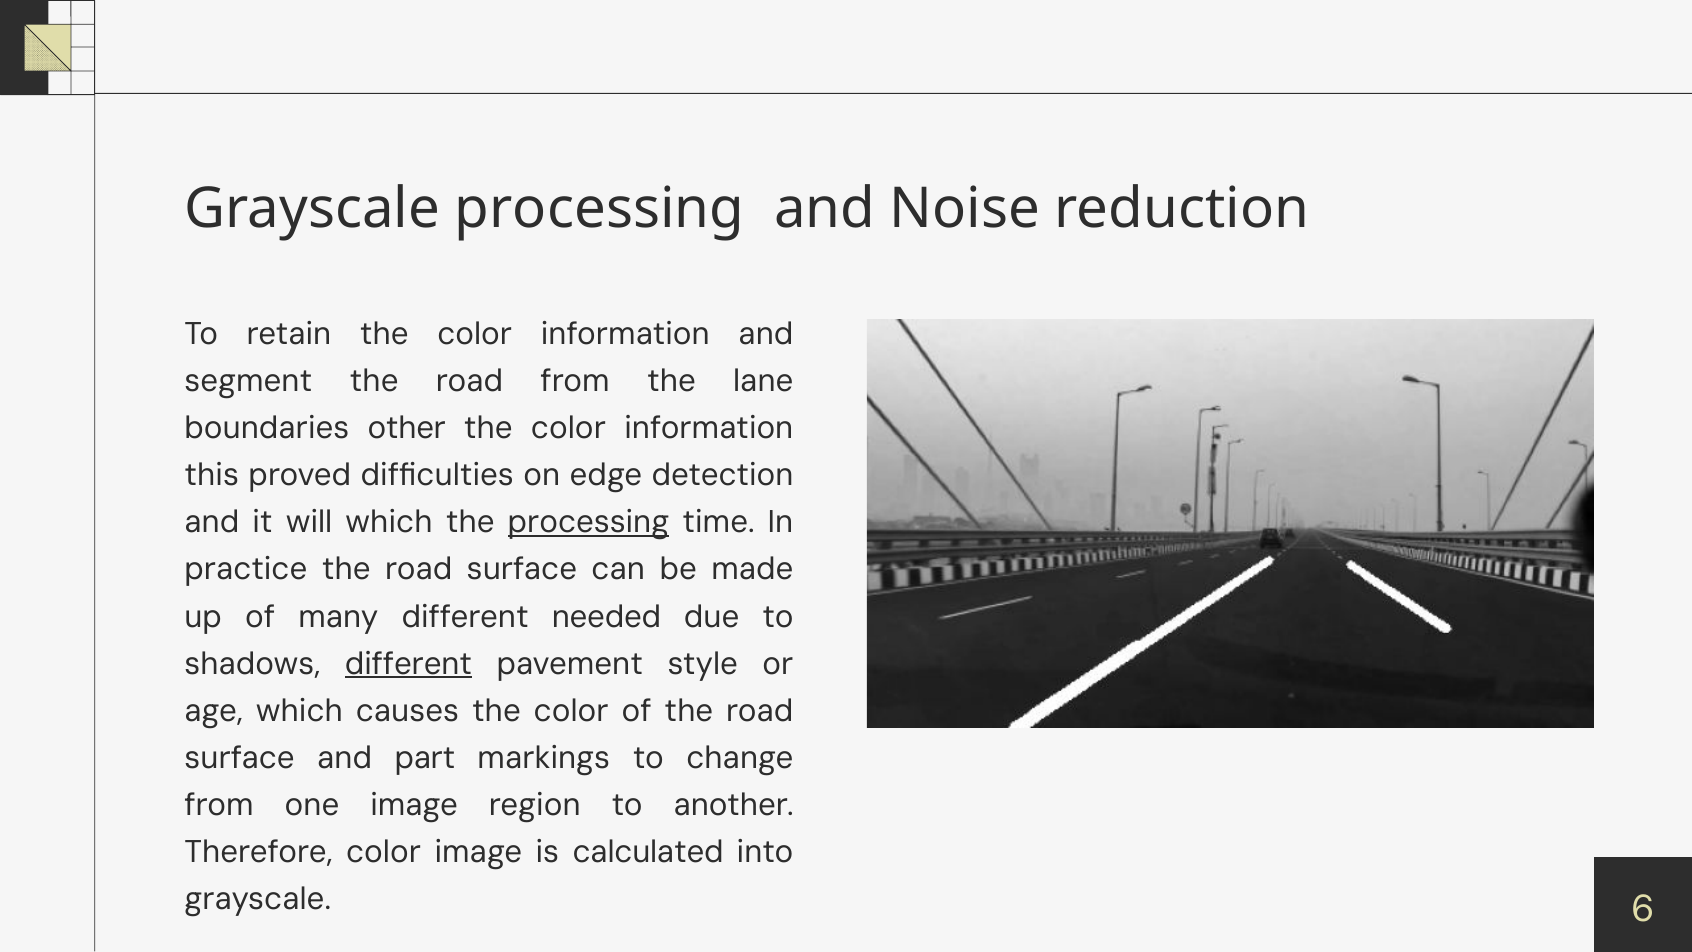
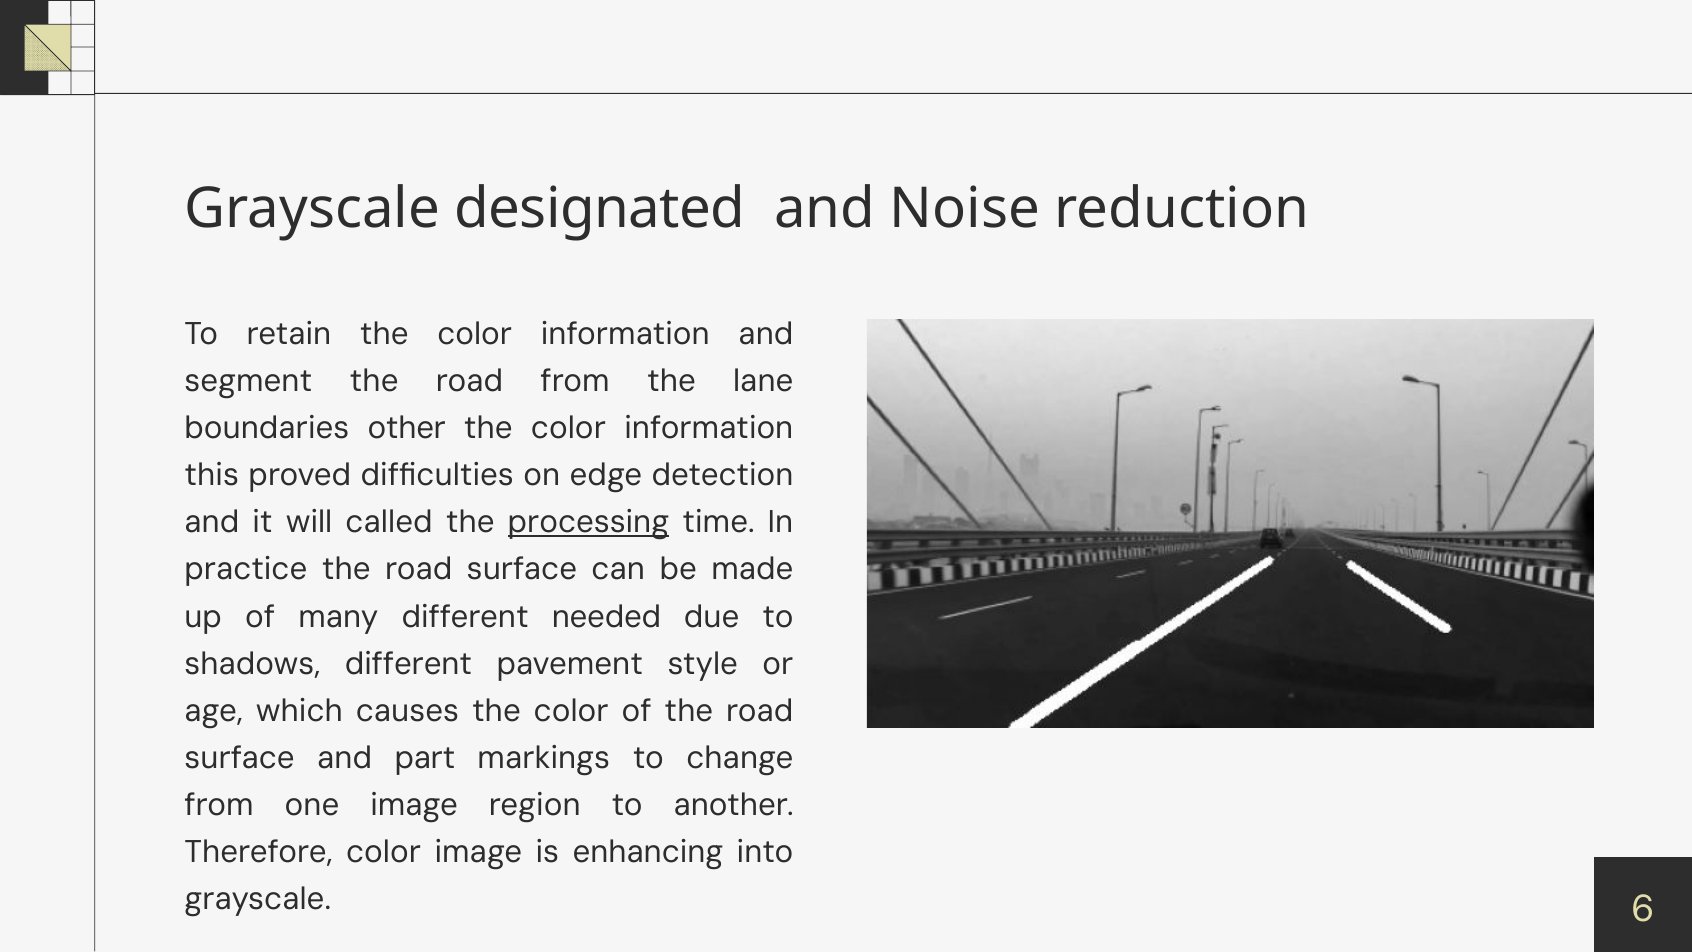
Grayscale processing: processing -> designated (600, 209)
will which: which -> called (389, 522)
different underline: present -> none (409, 664)
calculated: calculated -> enhancing (648, 852)
